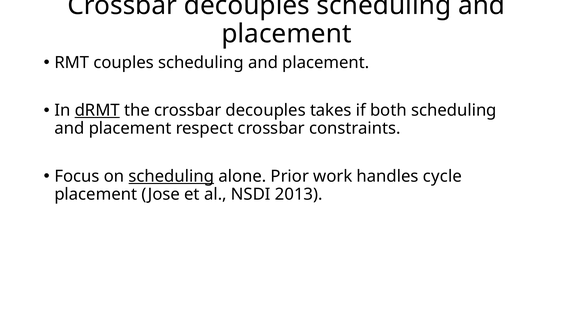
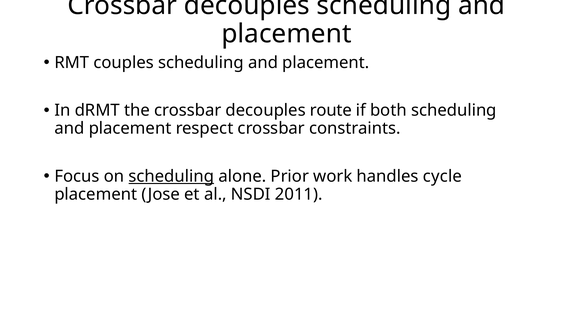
dRMT underline: present -> none (97, 111)
takes: takes -> route (331, 111)
2013: 2013 -> 2011 (299, 195)
